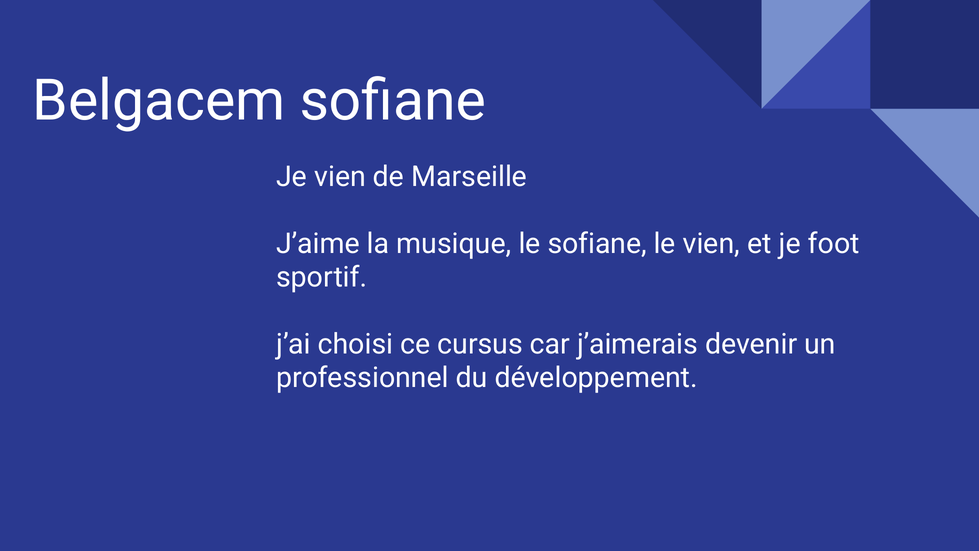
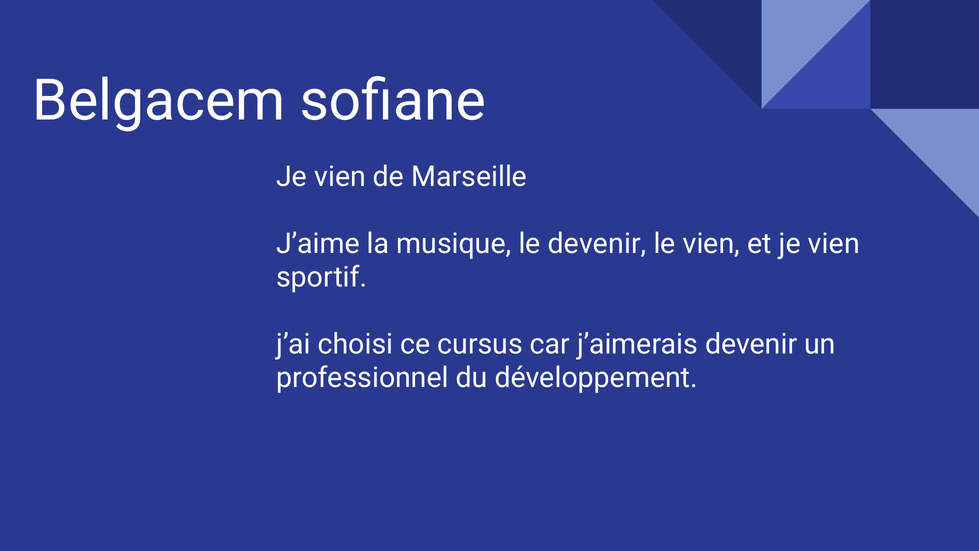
le sofiane: sofiane -> devenir (597, 244)
et je foot: foot -> vien (834, 244)
